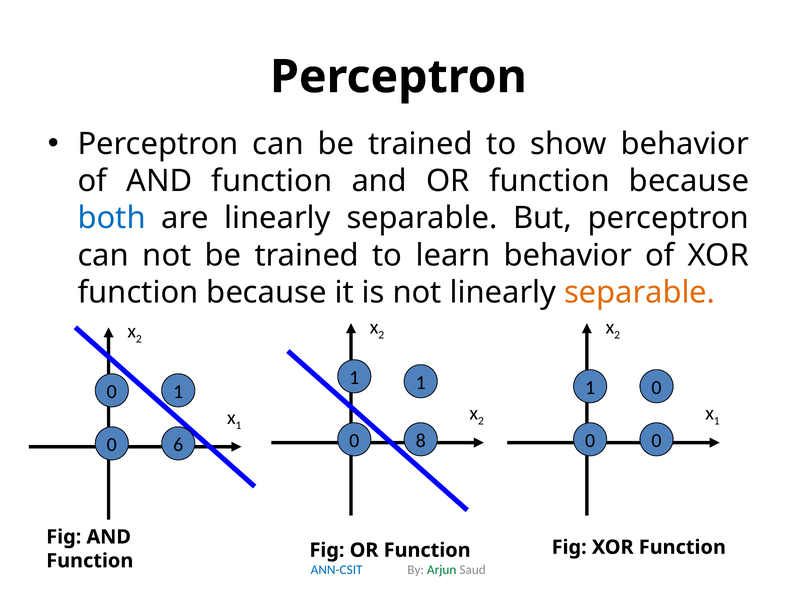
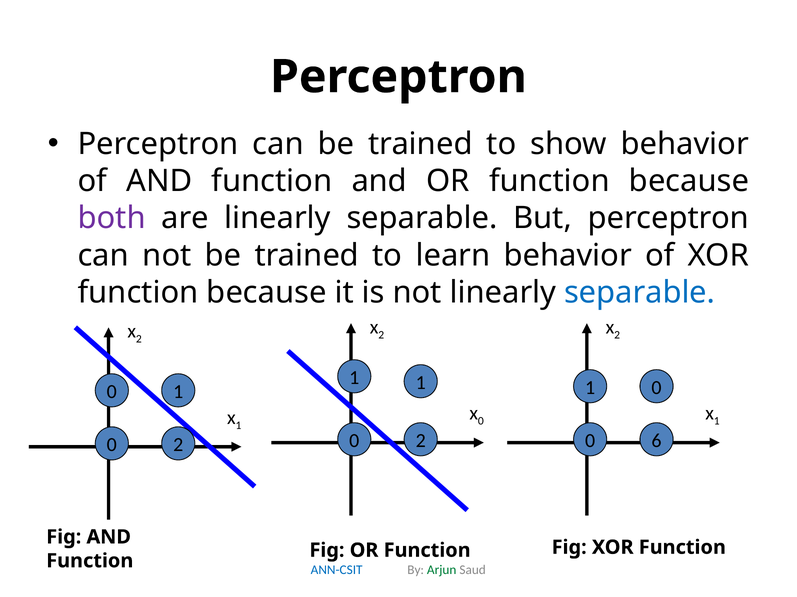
both colour: blue -> purple (112, 218)
separable colour: orange -> blue (640, 293)
2: 2 -> 0 (481, 422)
8: 8 -> 2 (421, 441)
0: 0 -> 6 (657, 441)
6: 6 -> 2 (178, 445)
